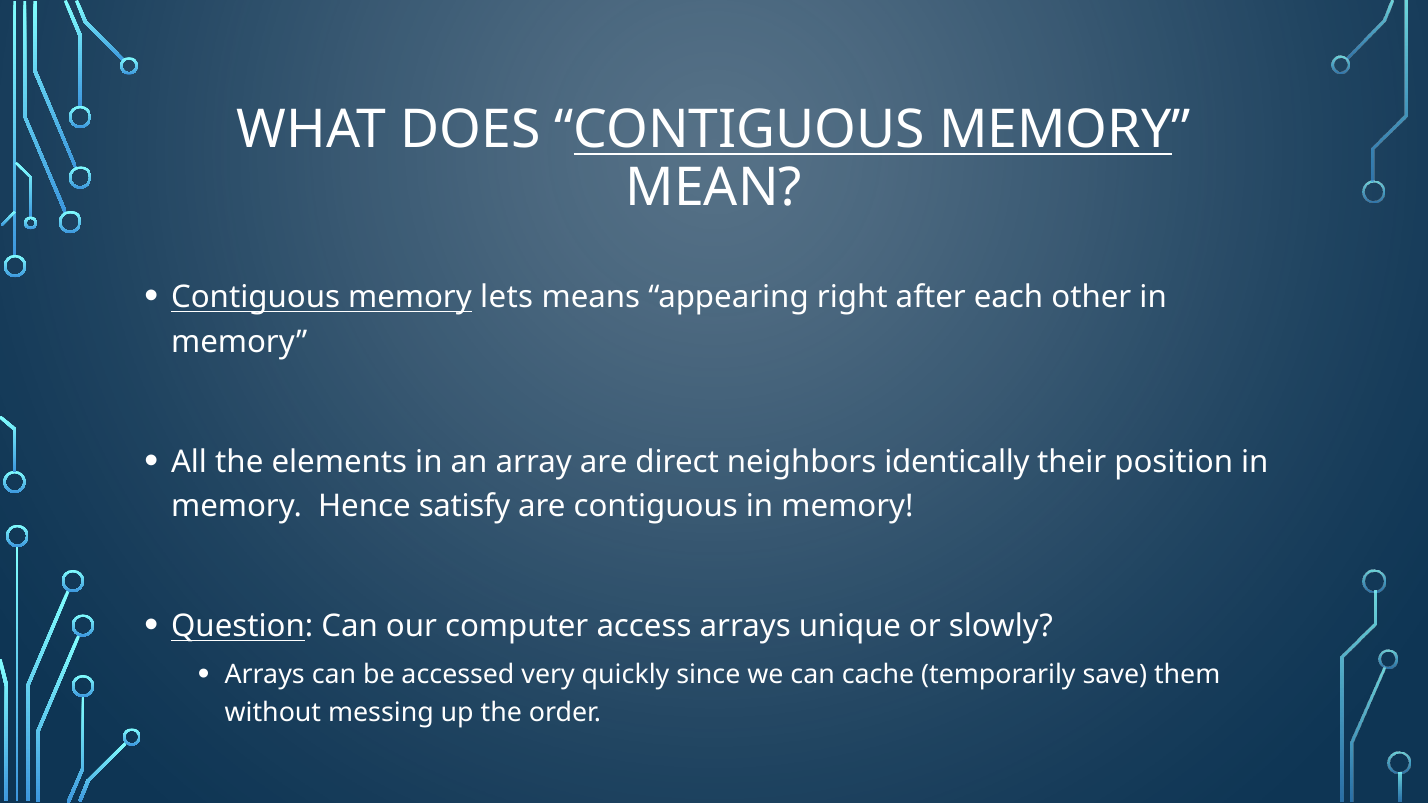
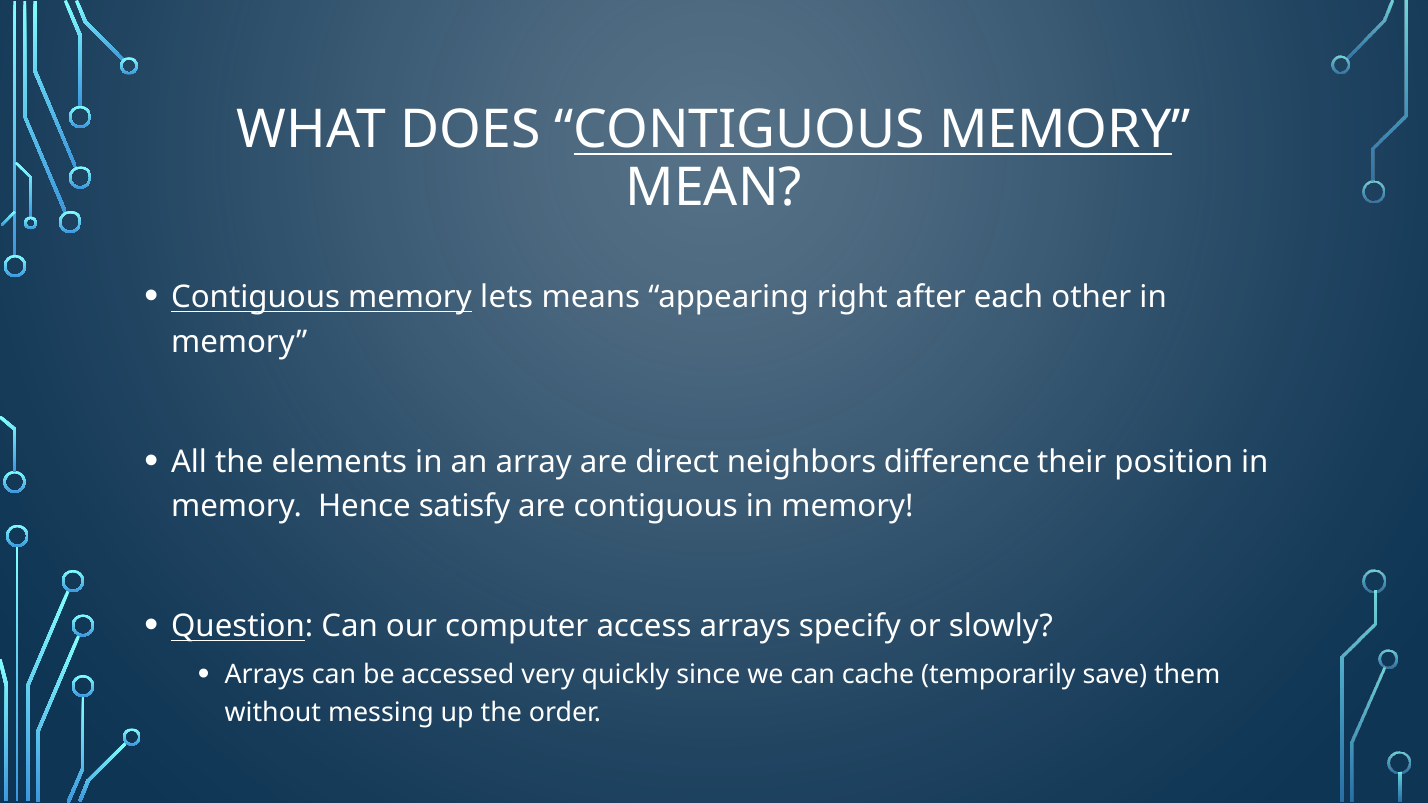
identically: identically -> difference (957, 462)
unique: unique -> specify (850, 626)
